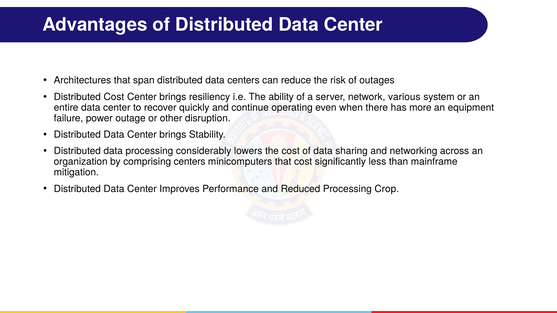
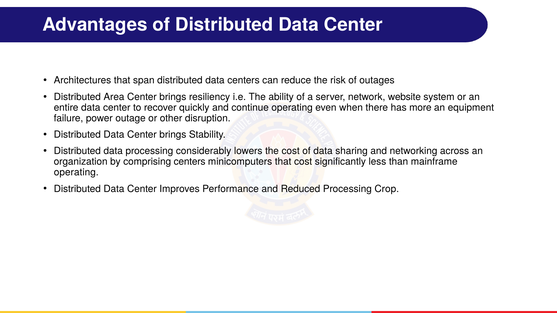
Distributed Cost: Cost -> Area (114, 97)
various: various -> website (404, 97)
mitigation: mitigation -> operating (76, 172)
